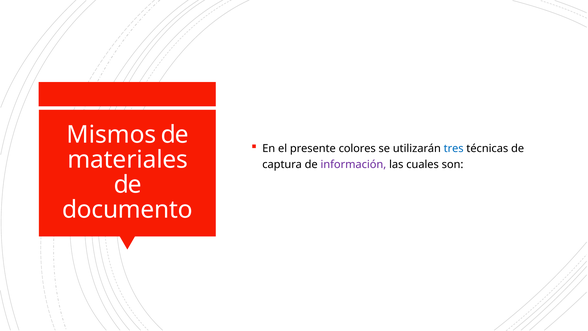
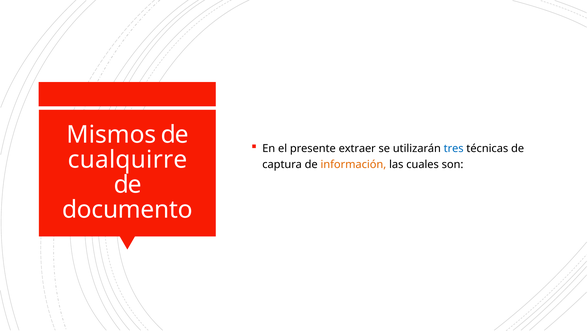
colores: colores -> extraer (357, 148)
materiales: materiales -> cualquirre (128, 159)
información colour: purple -> orange (353, 164)
